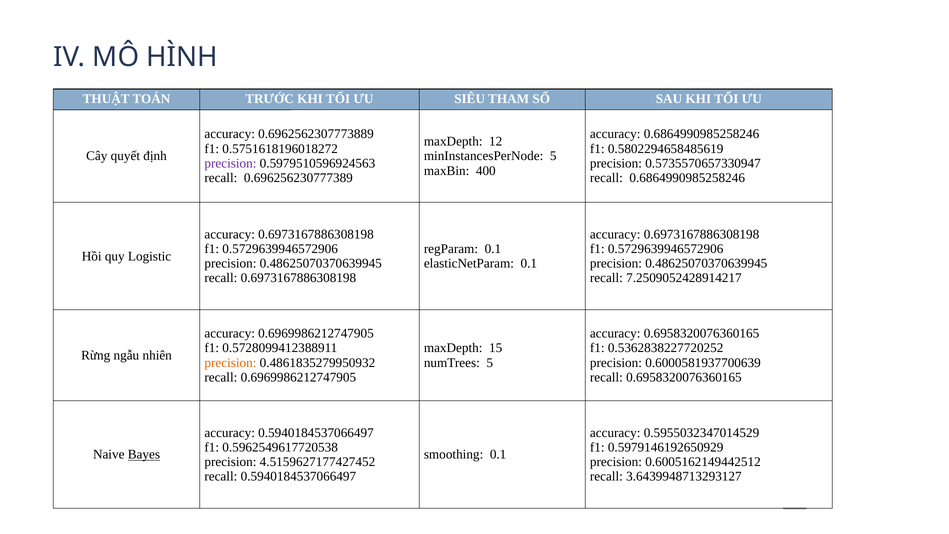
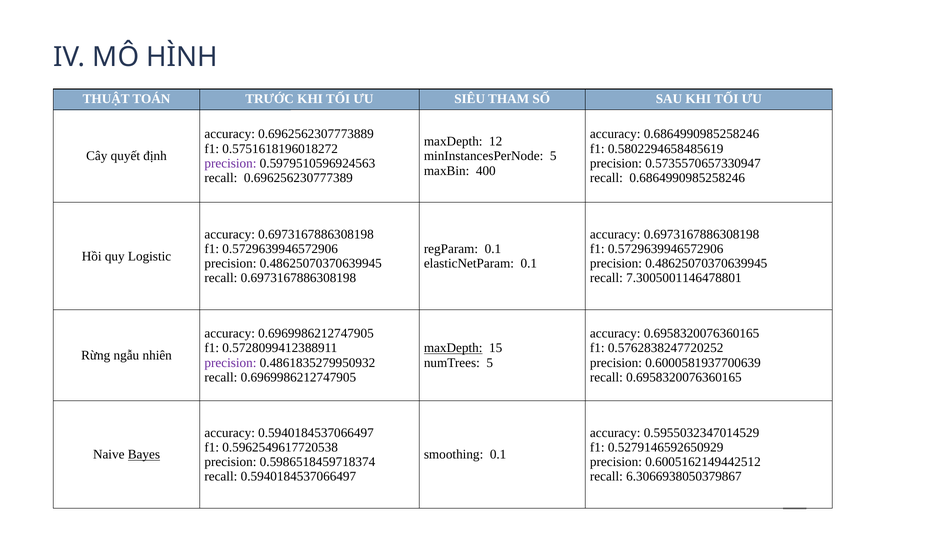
7.2509052428914217: 7.2509052428914217 -> 7.3005001146478801 (684, 278)
maxDepth underline: none -> present (453, 348)
0.5362838227720252: 0.5362838227720252 -> 0.5762838247720252 (666, 348)
precision colour: orange -> purple (230, 363)
0.5979146192650929: 0.5979146192650929 -> 0.5279146592650929 (666, 447)
4.5159627177427452: 4.5159627177427452 -> 0.5986518459718374 (317, 462)
3.6439948713293127: 3.6439948713293127 -> 6.3066938050379867 (684, 476)
